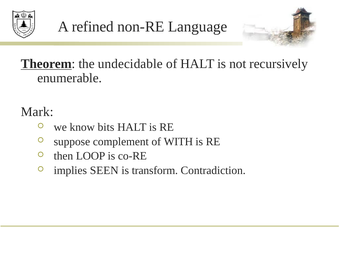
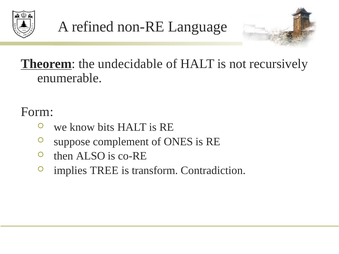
Mark: Mark -> Form (37, 112)
WITH: WITH -> ONES (178, 142)
LOOP: LOOP -> ALSO (91, 156)
SEEN: SEEN -> TREE (104, 171)
